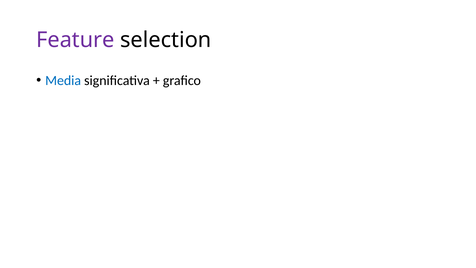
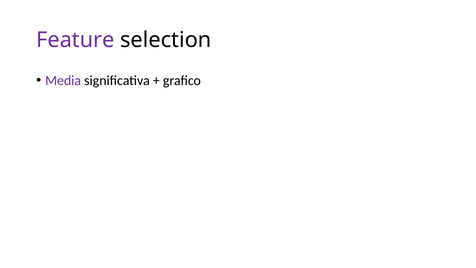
Media colour: blue -> purple (63, 80)
